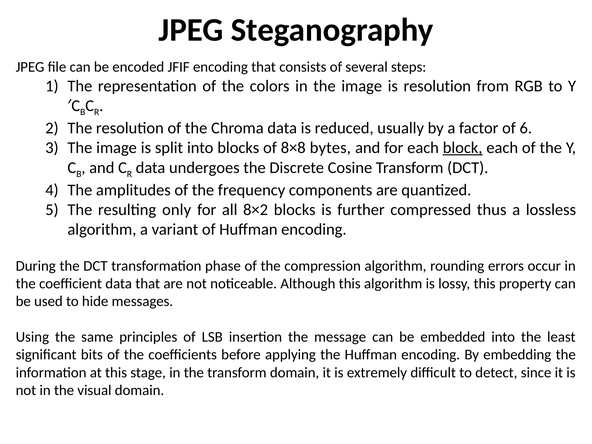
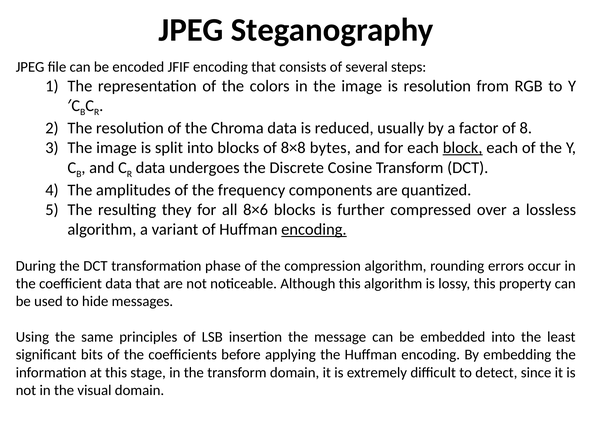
6: 6 -> 8 (526, 128)
only: only -> they (177, 210)
8×2: 8×2 -> 8×6 (256, 210)
thus: thus -> over (492, 210)
encoding underline: none -> present (314, 230)
